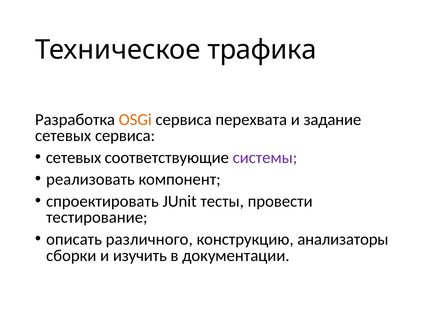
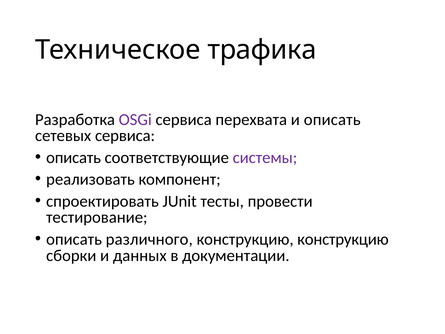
OSGi colour: orange -> purple (135, 119)
и задание: задание -> описать (332, 119)
сетевых: сетевых -> описать (74, 157)
конструкцию анализаторы: анализаторы -> конструкцию (343, 239)
изучить: изучить -> данных (140, 255)
